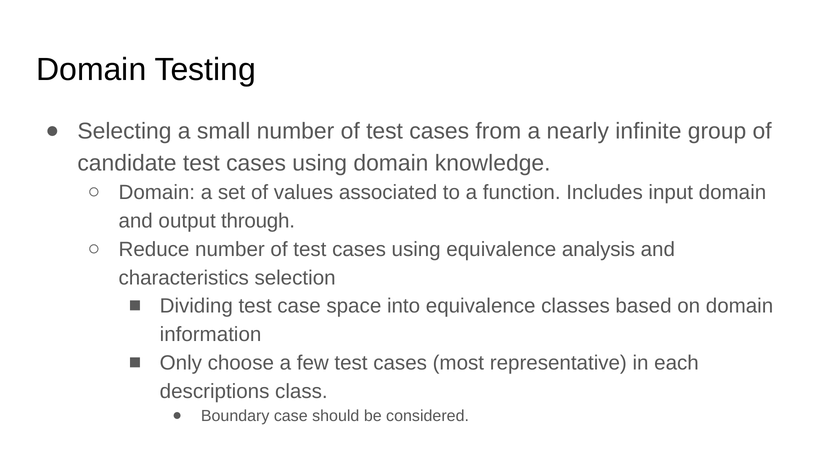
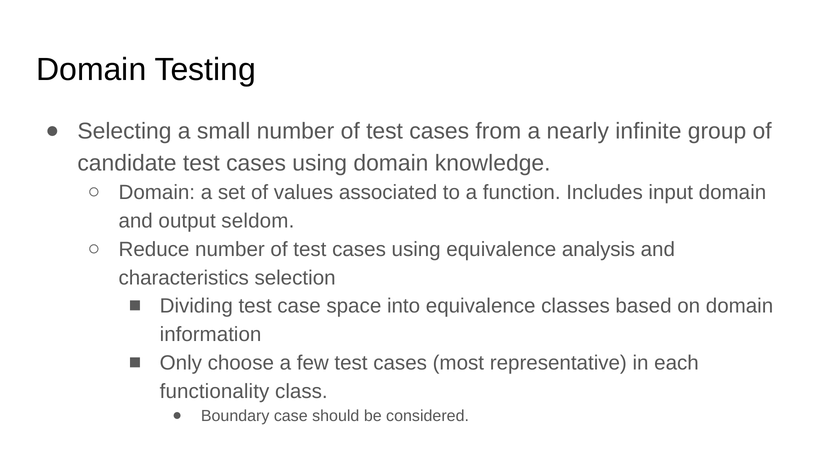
through: through -> seldom (258, 221)
descriptions: descriptions -> functionality (215, 391)
